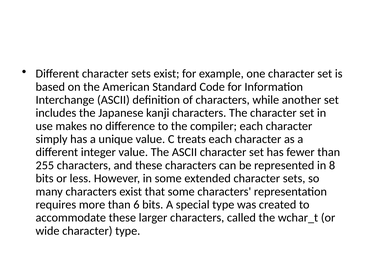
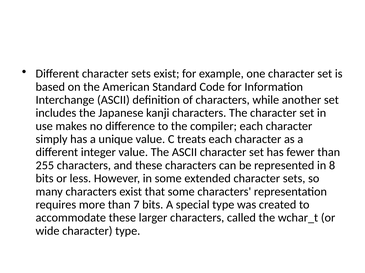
6: 6 -> 7 (136, 205)
